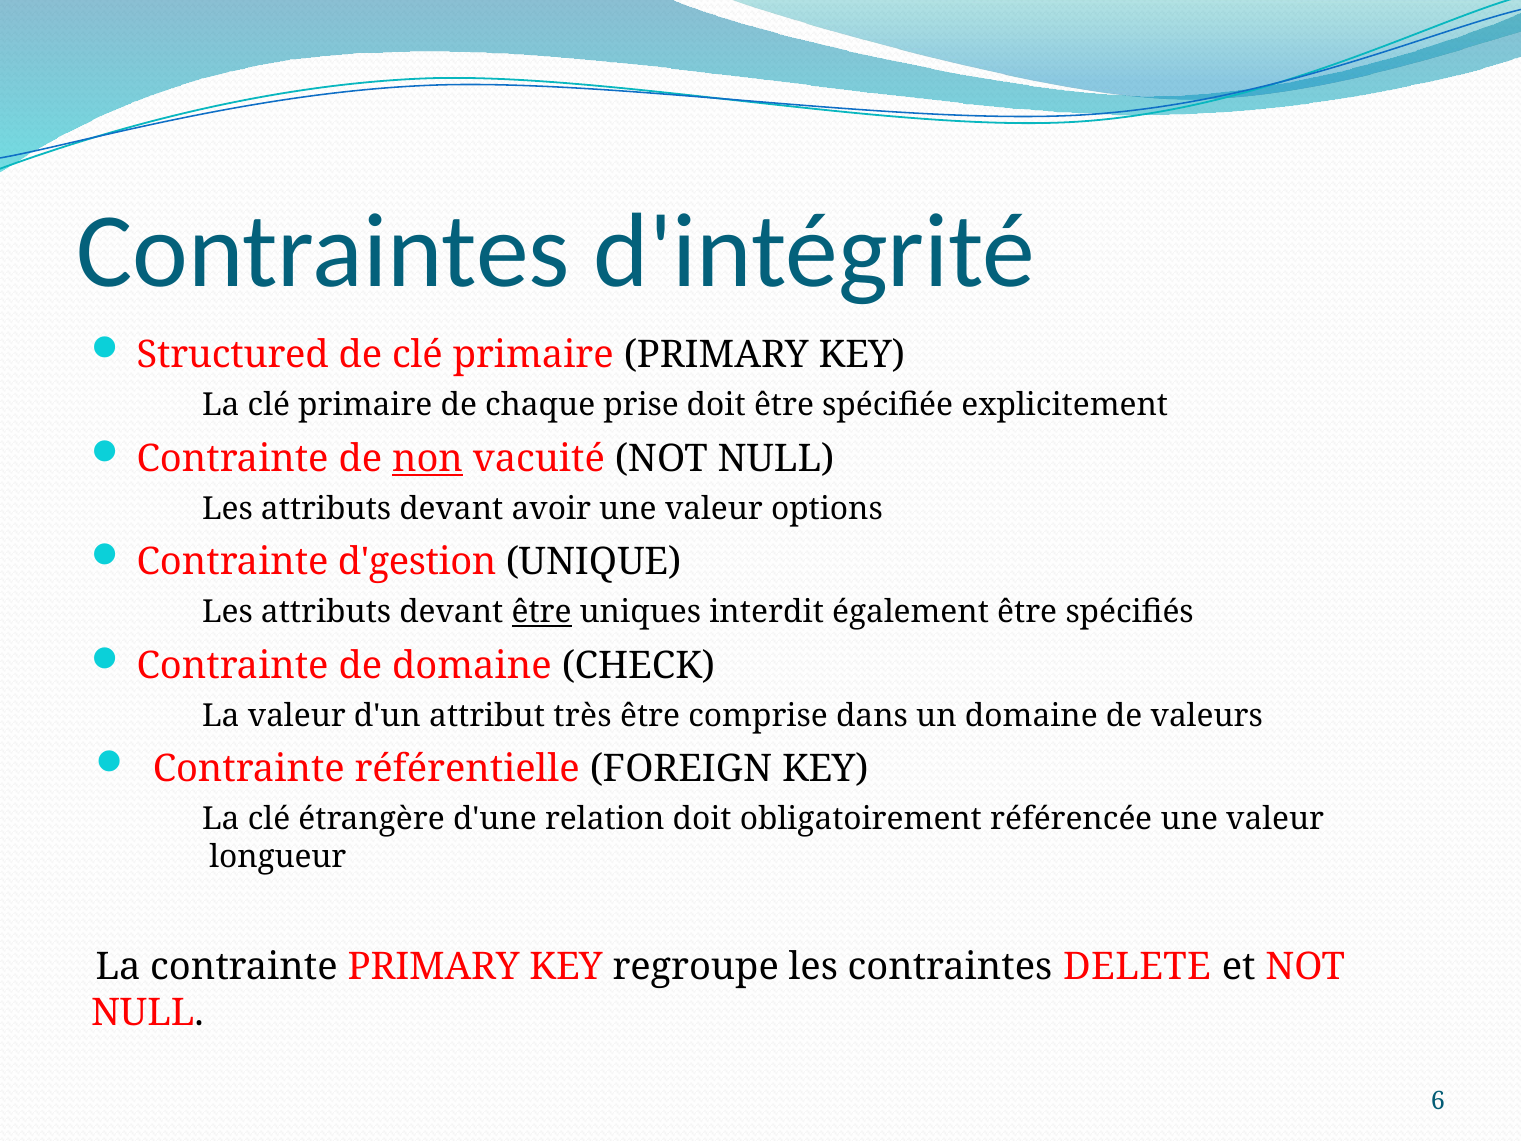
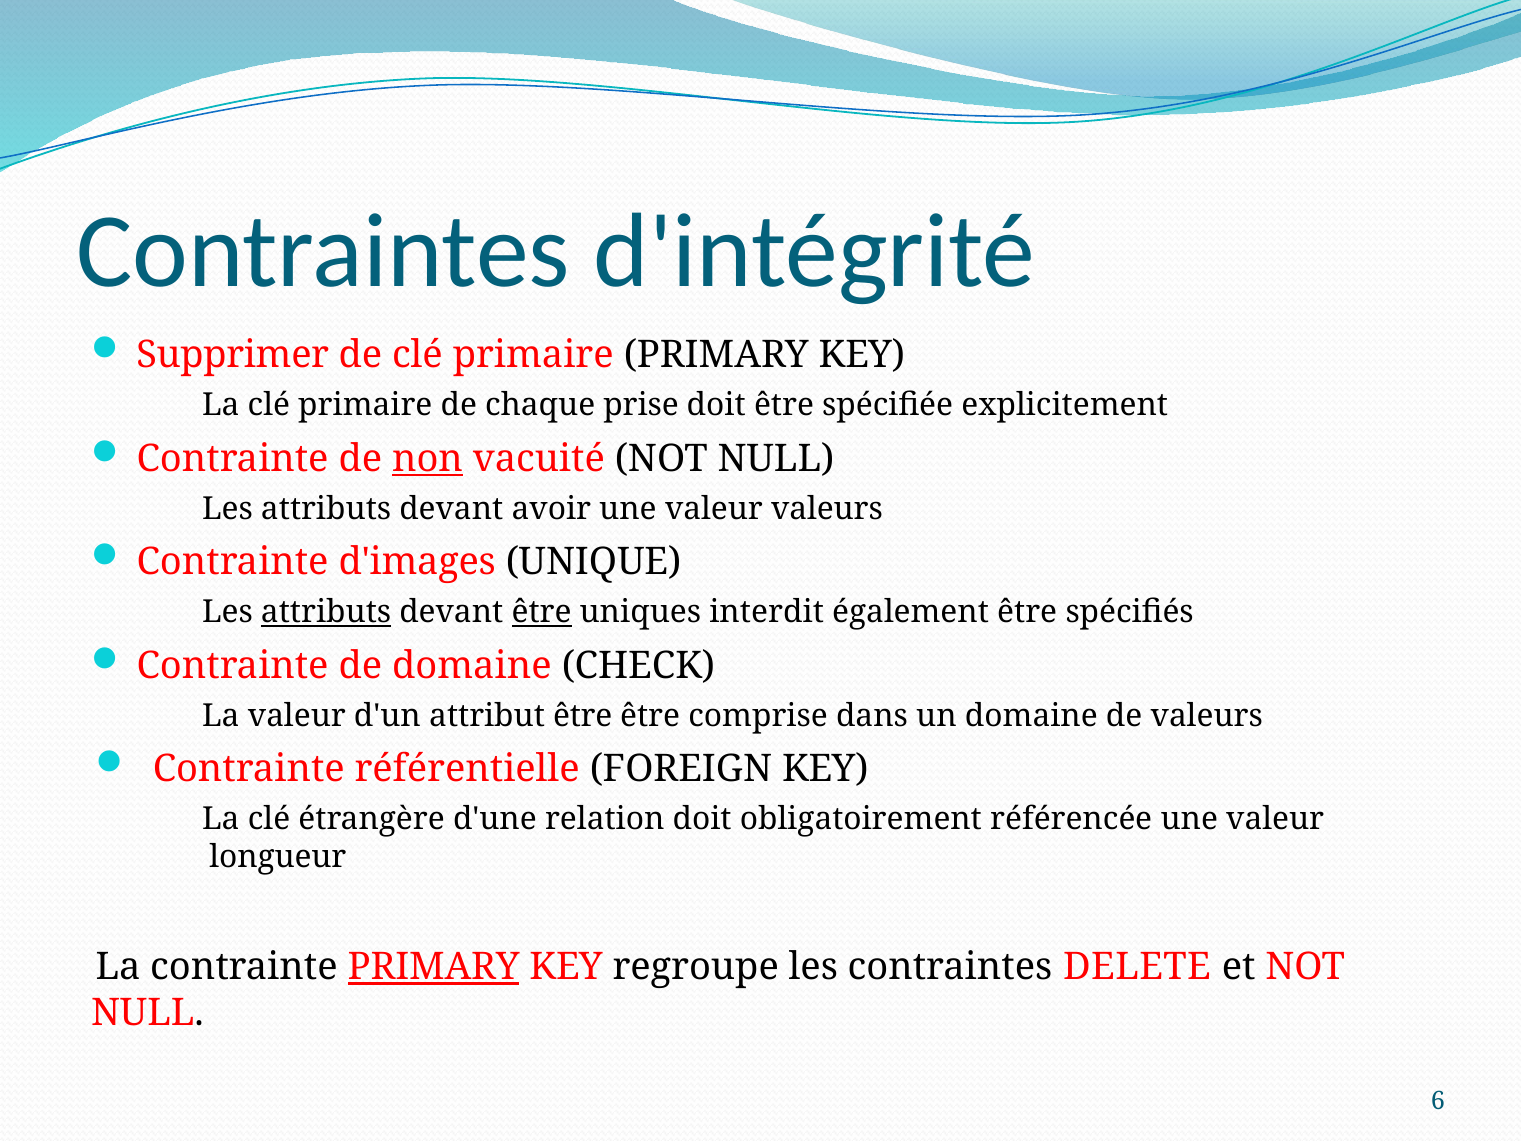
Structured: Structured -> Supprimer (233, 355)
valeur options: options -> valeurs (827, 509)
d'gestion: d'gestion -> d'images (417, 562)
attributs underline: none -> present (326, 612)
attribut très: très -> être (583, 716)
PRIMARY underline: none -> present (434, 967)
